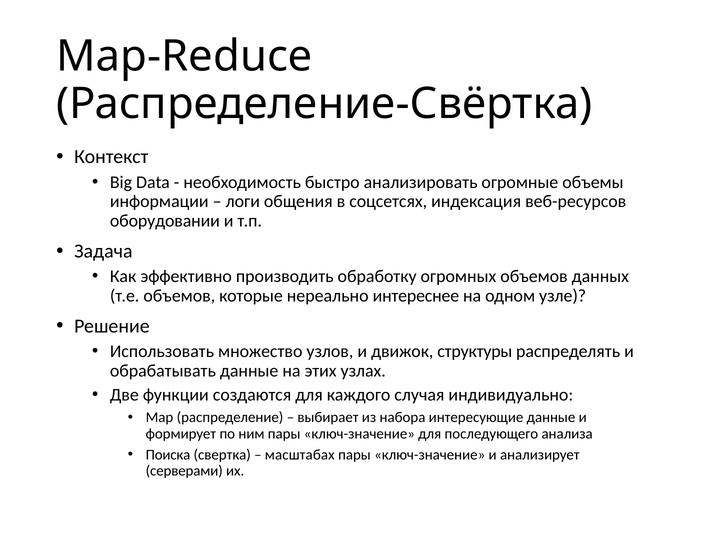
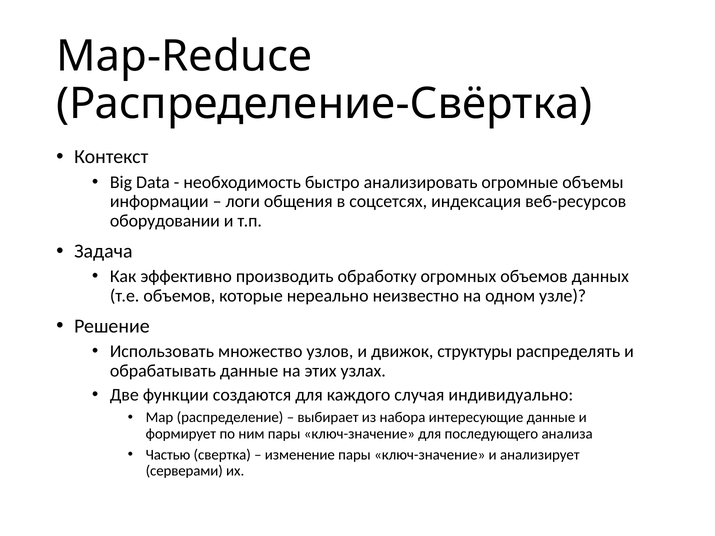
интереснее: интереснее -> неизвестно (416, 296)
Поиска: Поиска -> Частью (168, 455)
масштабах: масштабах -> изменение (300, 455)
